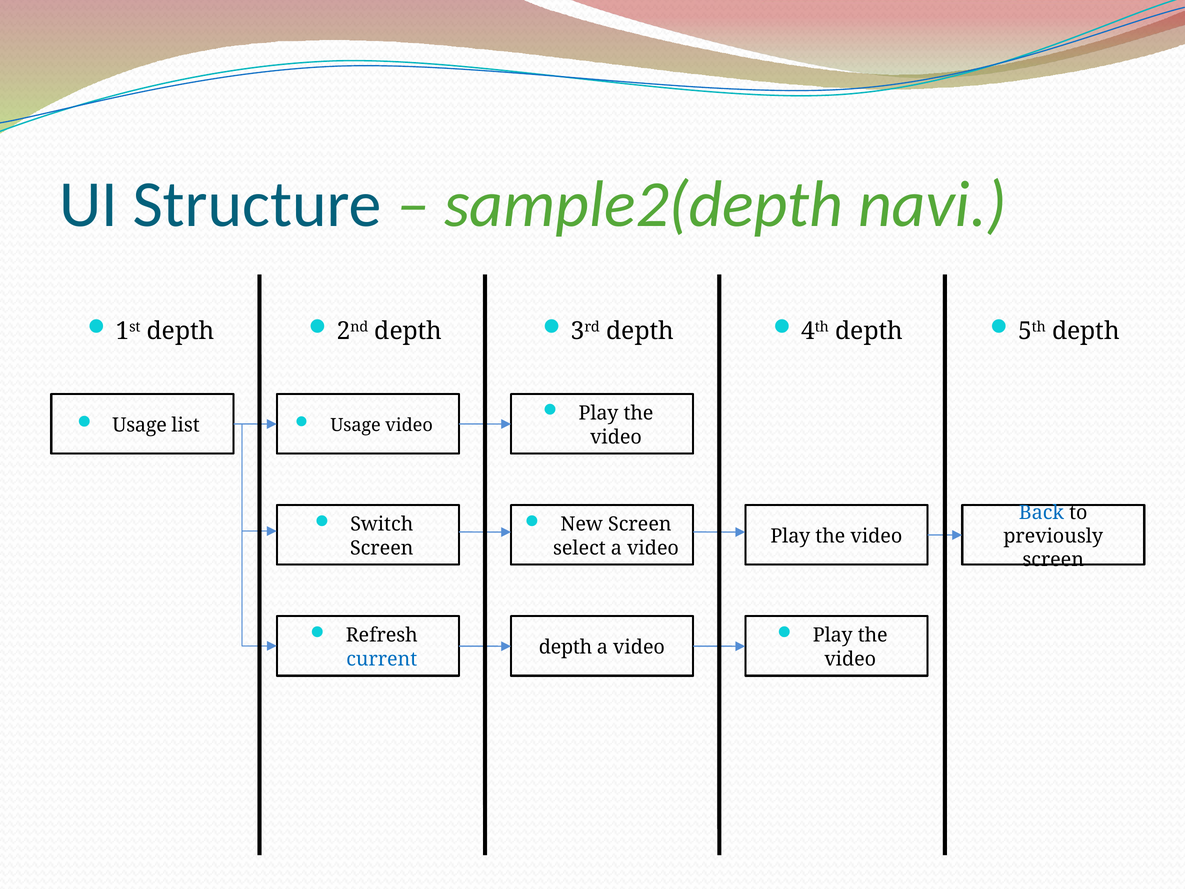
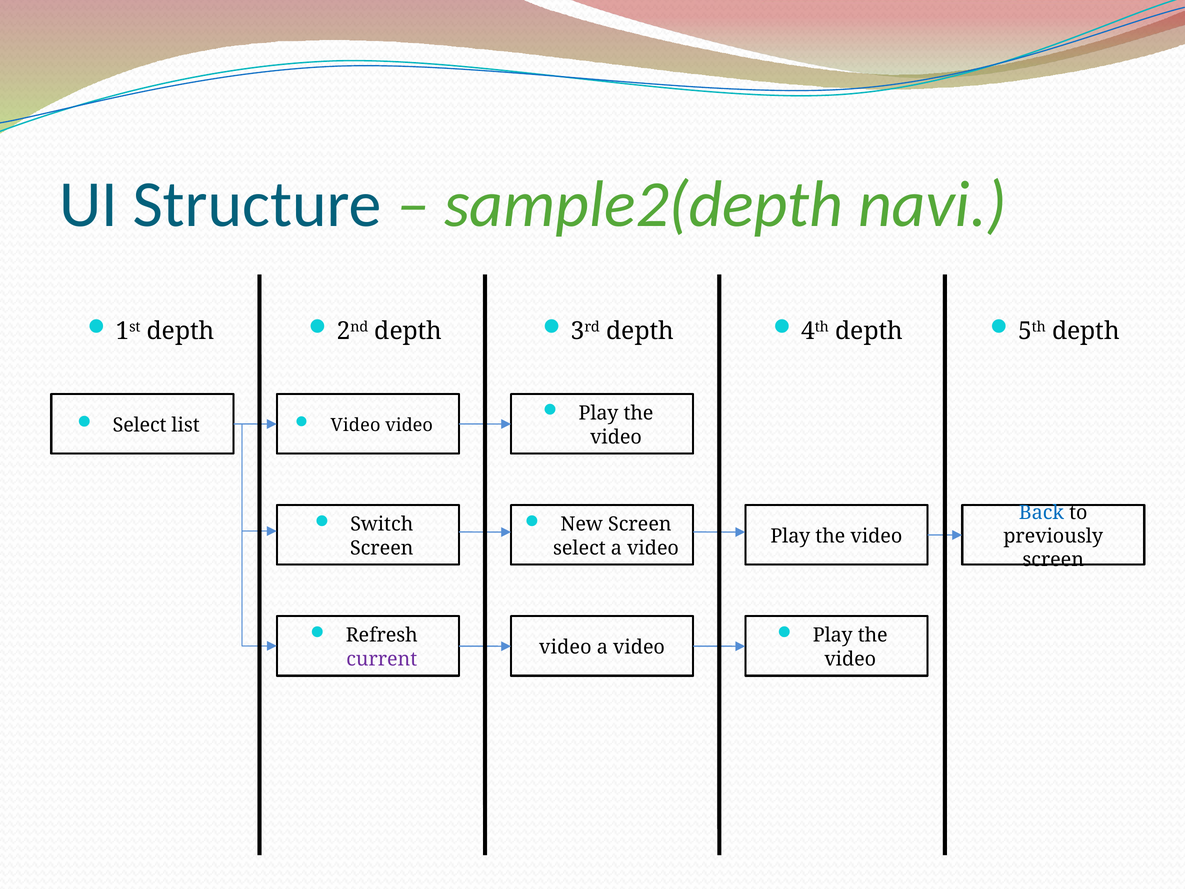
Usage: Usage -> Select (140, 425)
Usage: Usage -> Video (355, 425)
depth: depth -> video (565, 647)
current colour: blue -> purple (382, 659)
